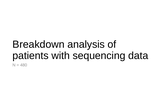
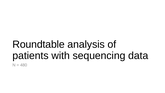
Breakdown: Breakdown -> Roundtable (39, 44)
